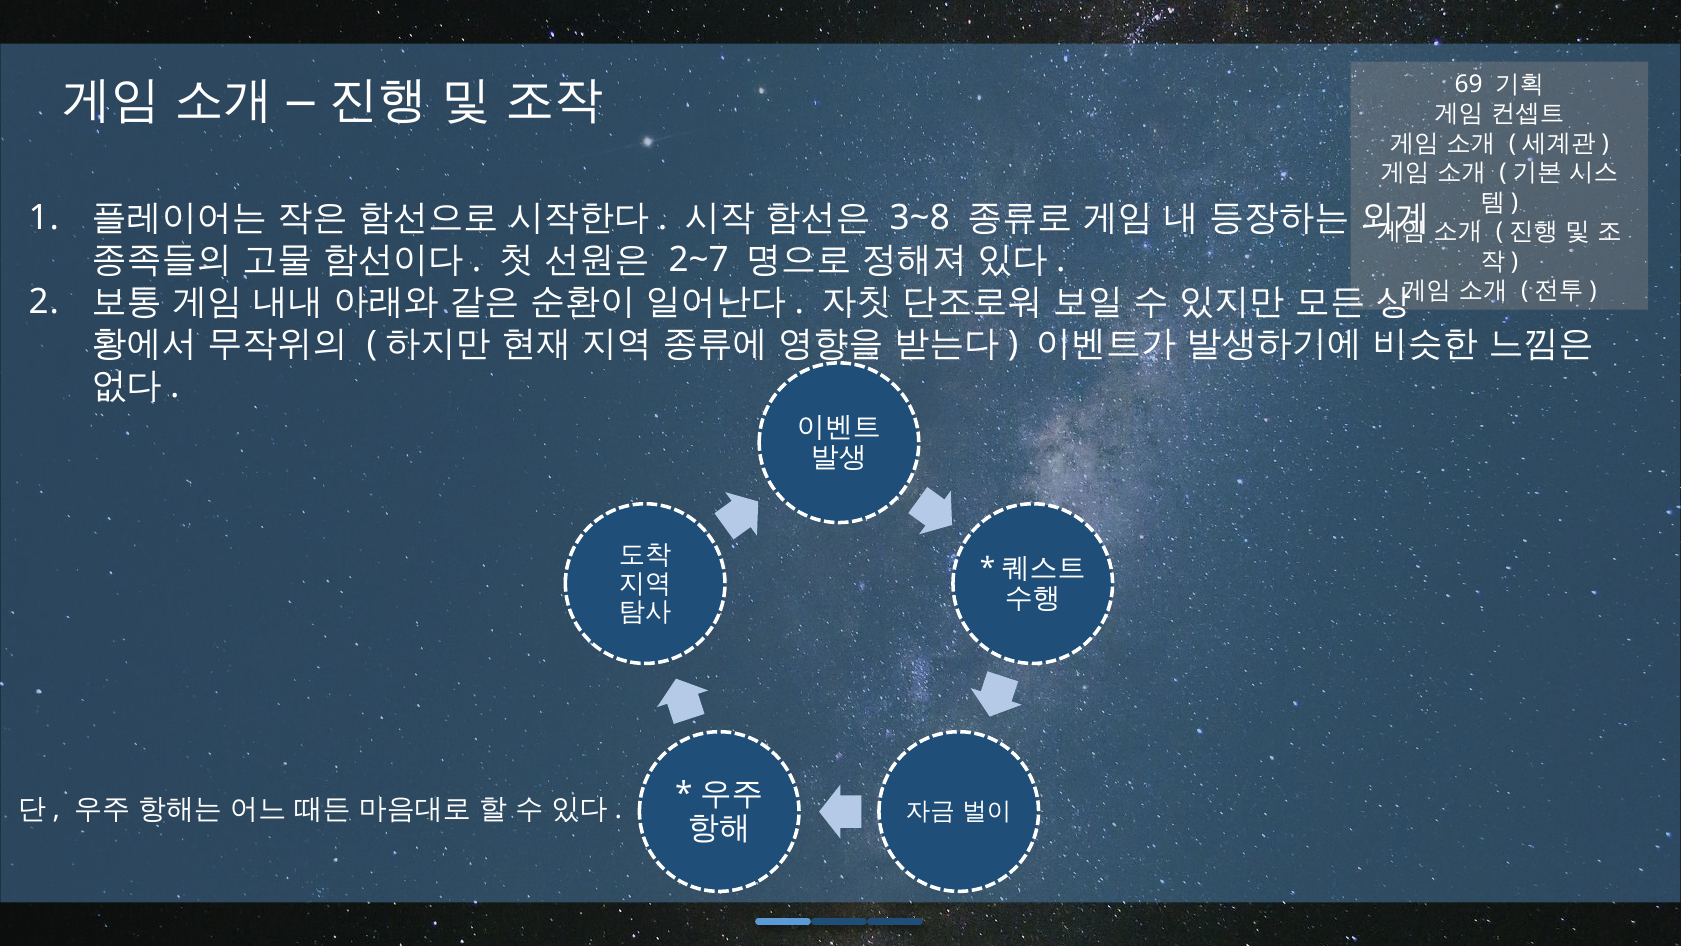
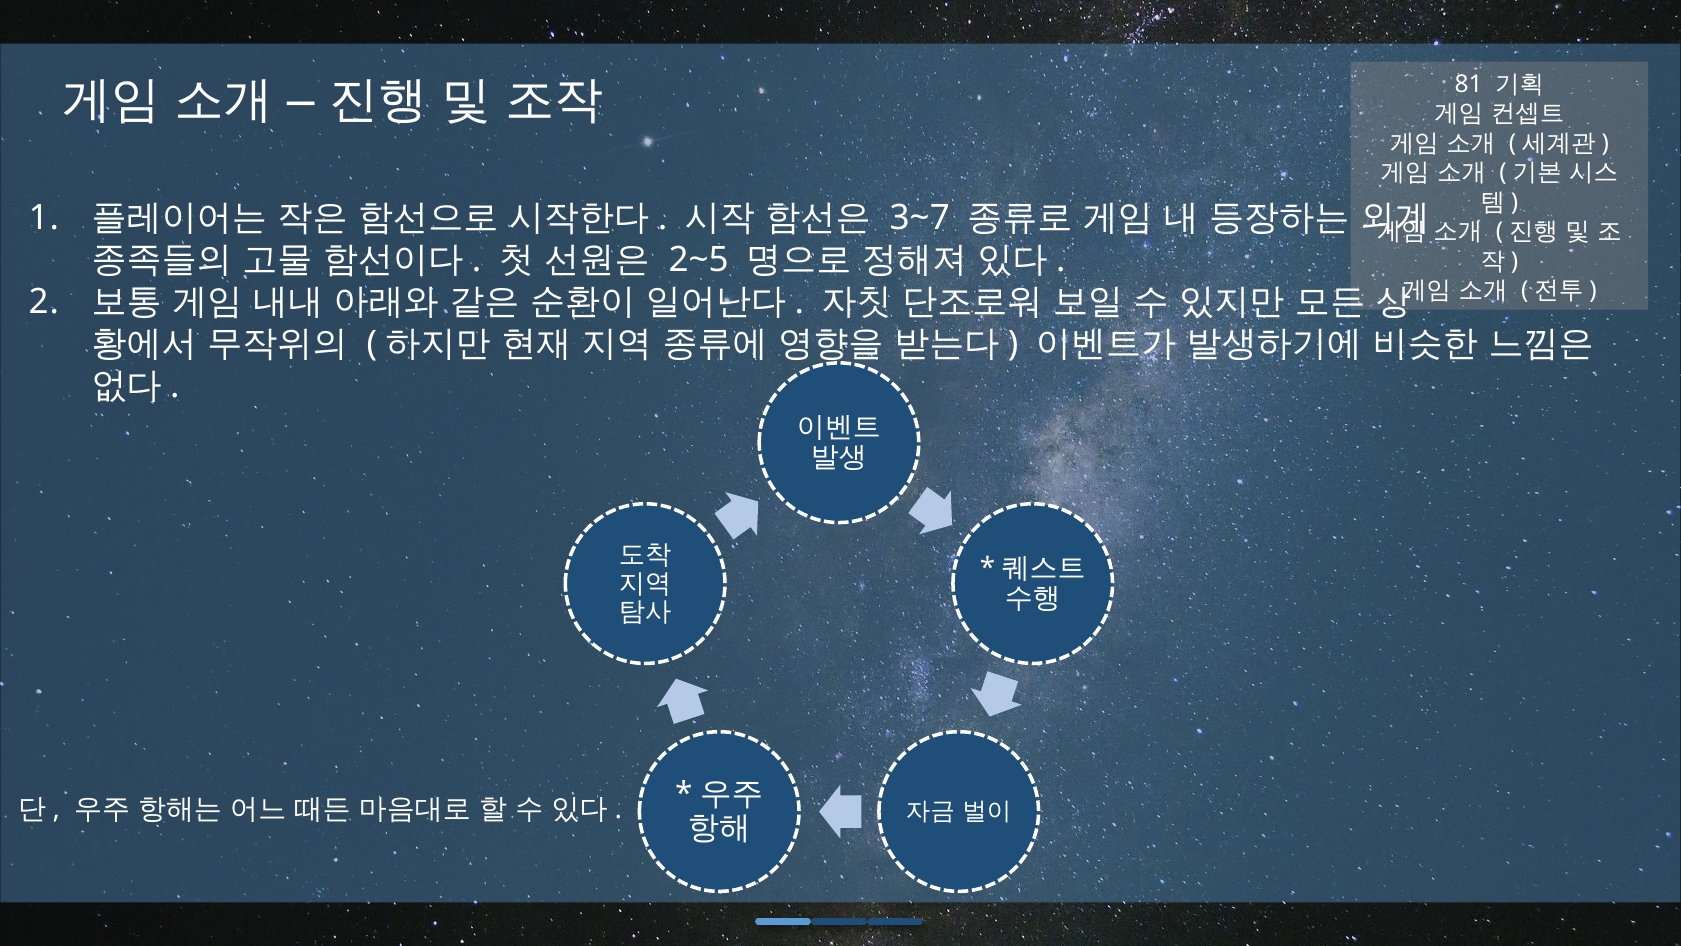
69: 69 -> 81 (1469, 84)
3~8: 3~8 -> 3~7 (920, 218)
2~7: 2~7 -> 2~5 (699, 260)
